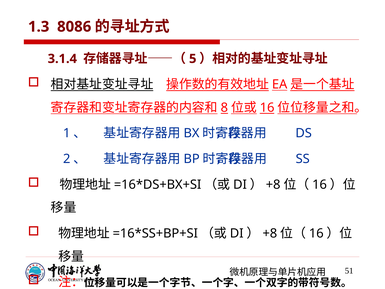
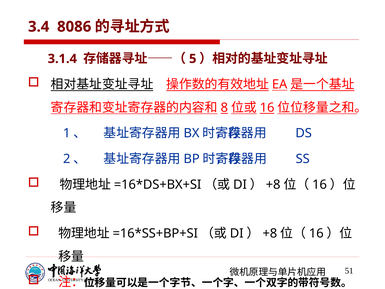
1.3: 1.3 -> 3.4 (39, 27)
